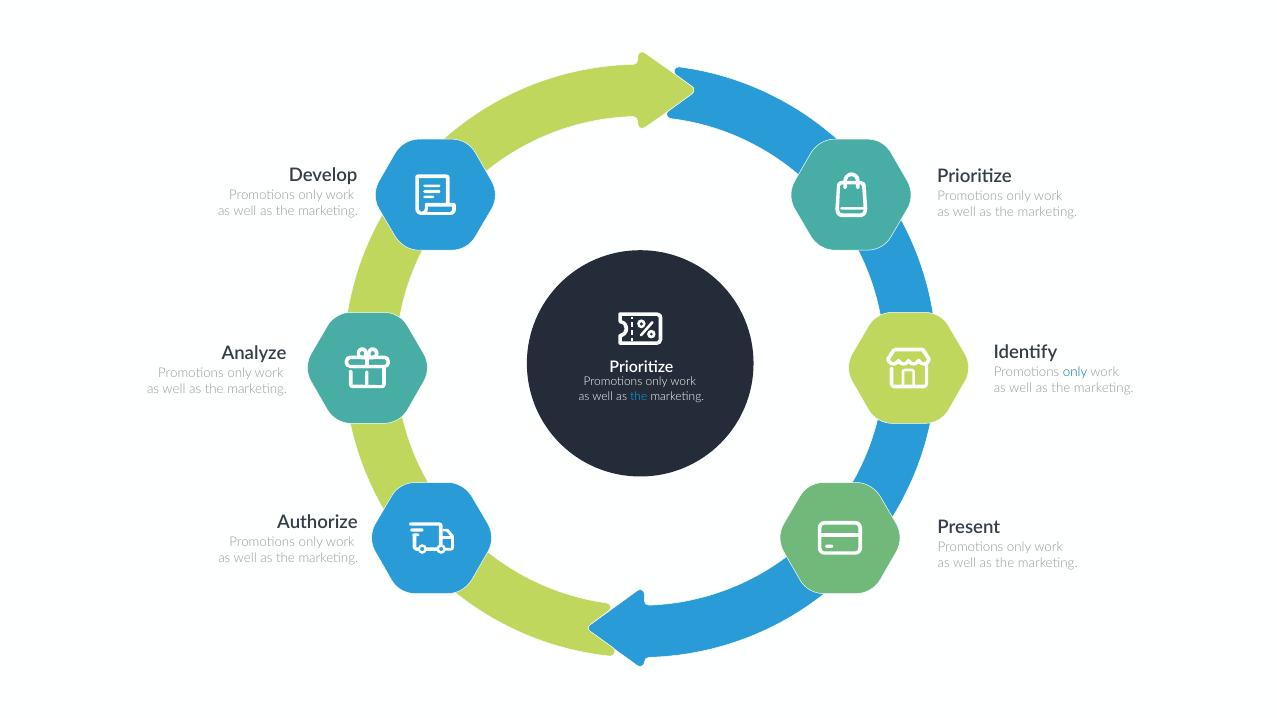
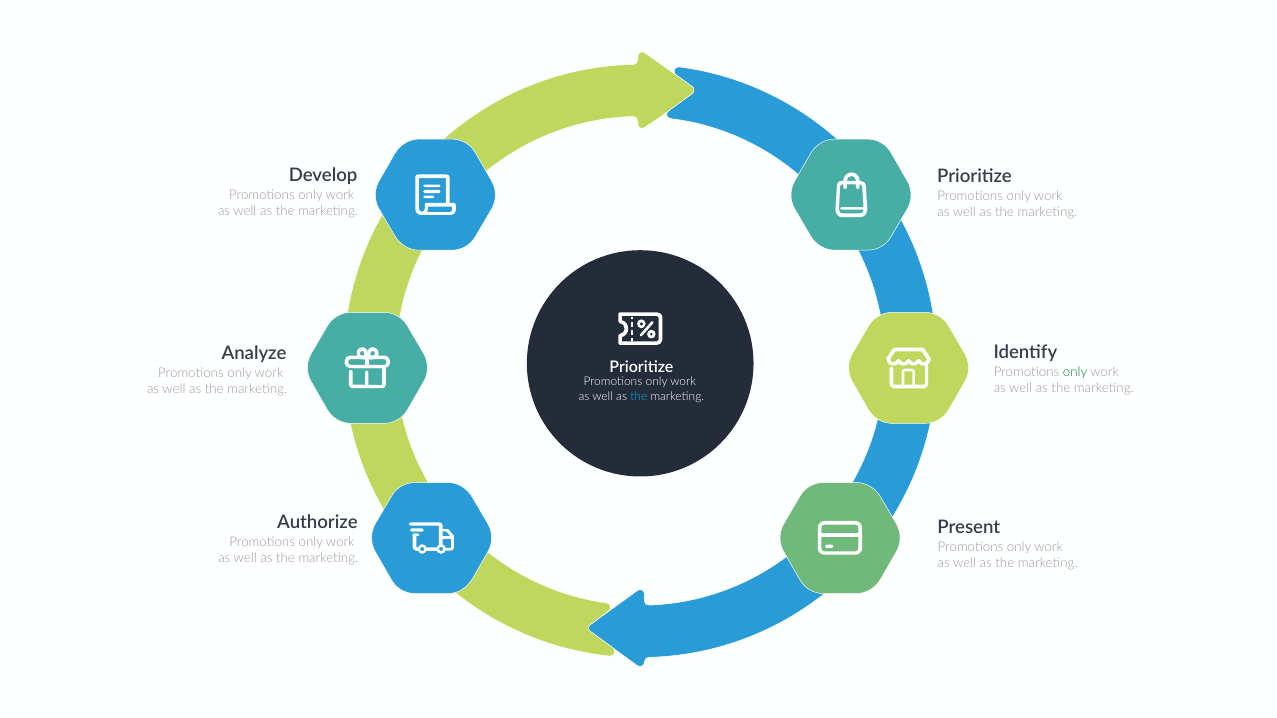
only colour: blue -> green (1075, 372)
